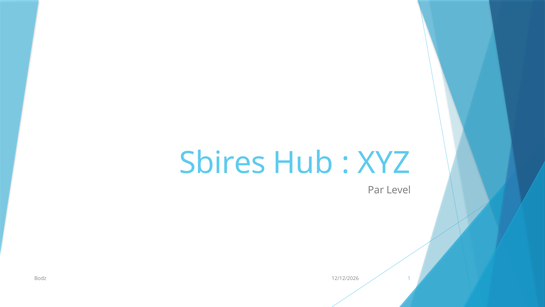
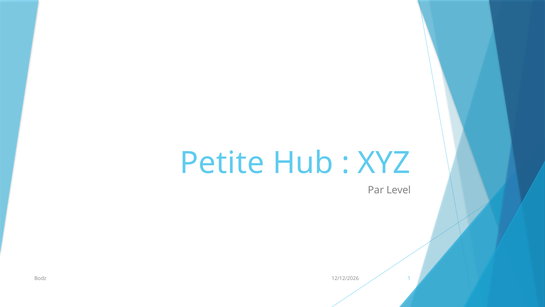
Sbires: Sbires -> Petite (222, 163)
